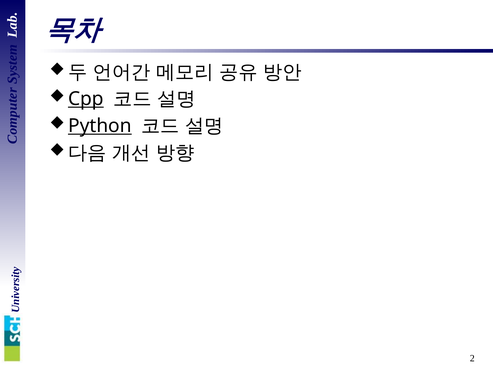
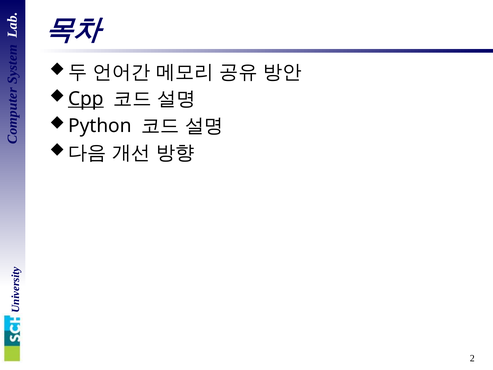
Python underline: present -> none (100, 126)
